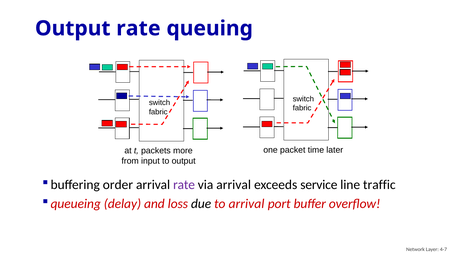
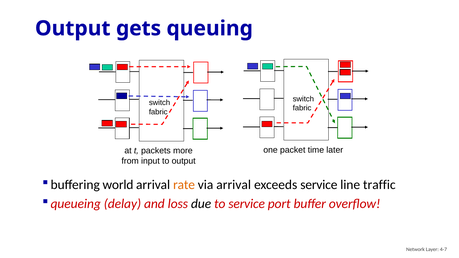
Output rate: rate -> gets (139, 28)
order: order -> world (118, 185)
rate colour: purple -> orange (184, 185)
to arrival: arrival -> service (247, 204)
